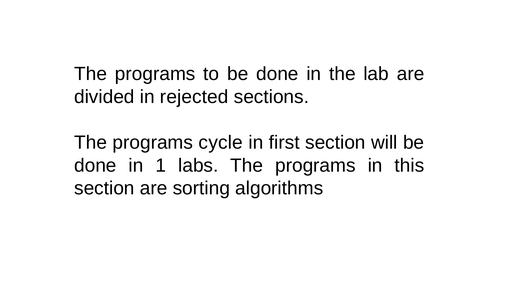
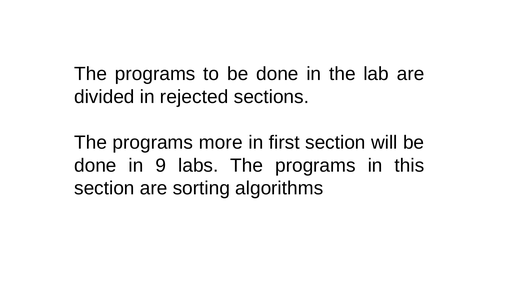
cycle: cycle -> more (221, 143)
1: 1 -> 9 (161, 166)
